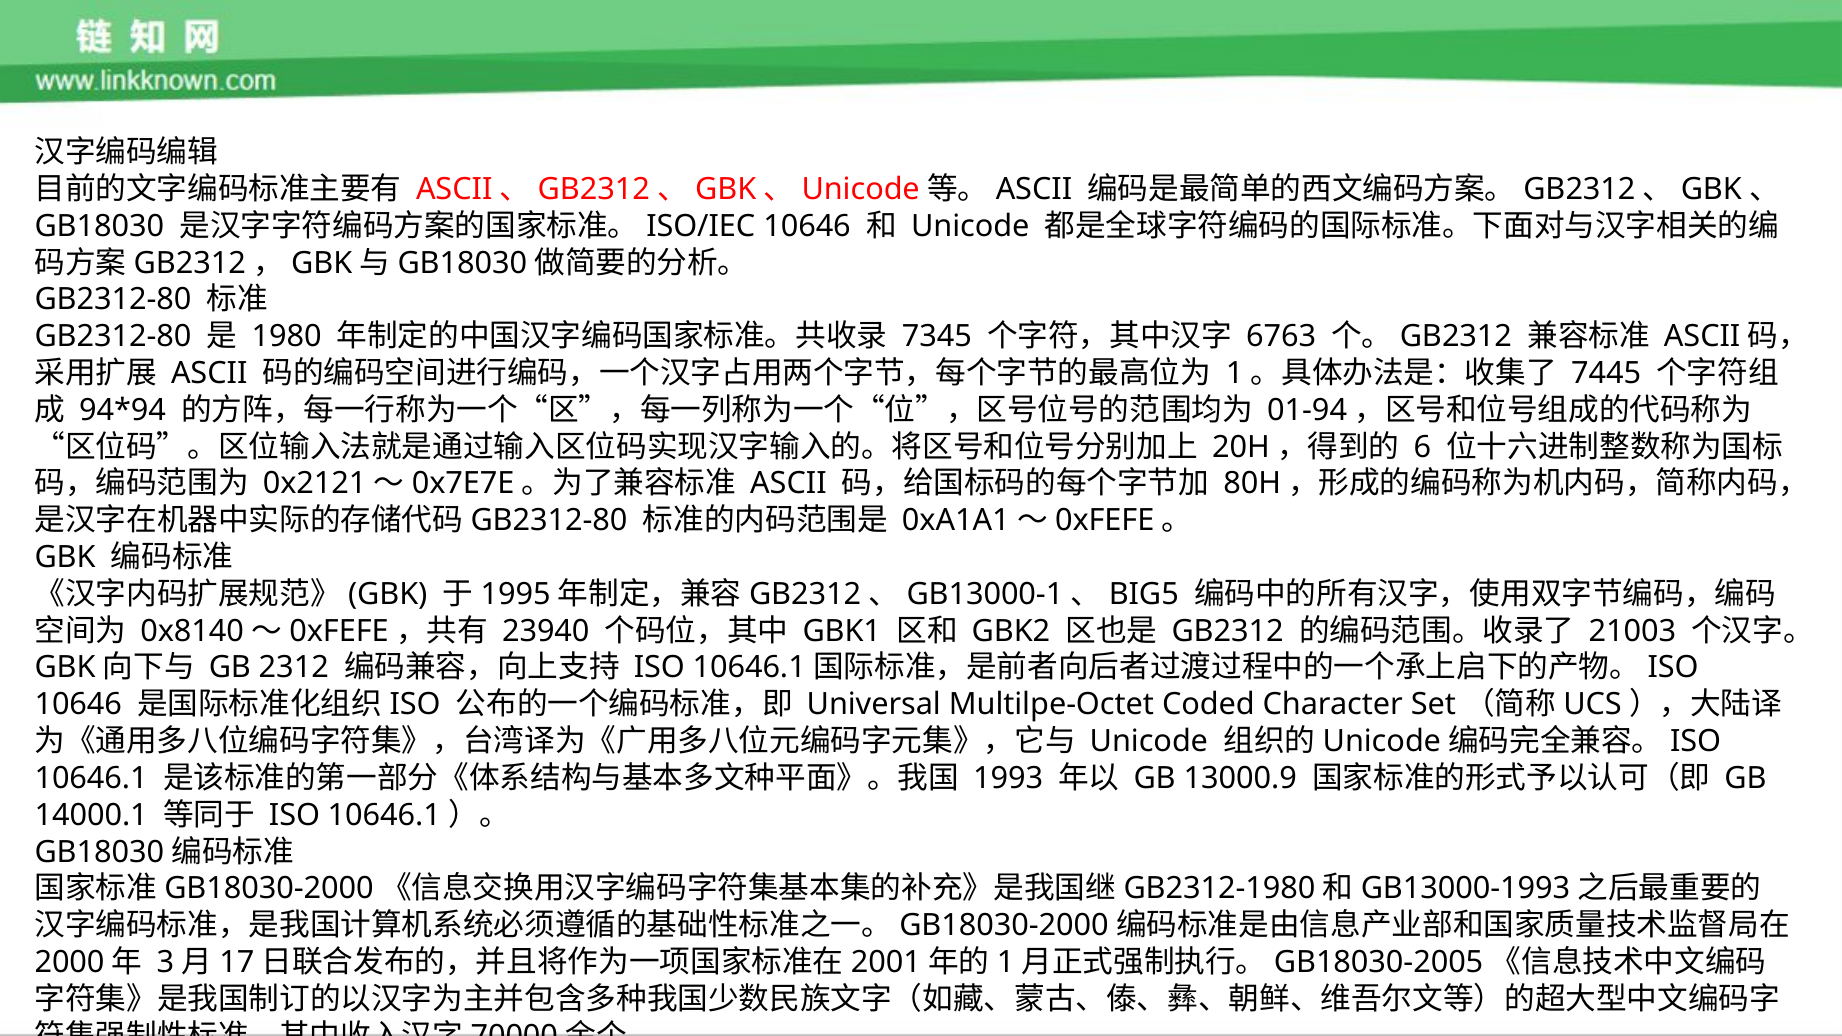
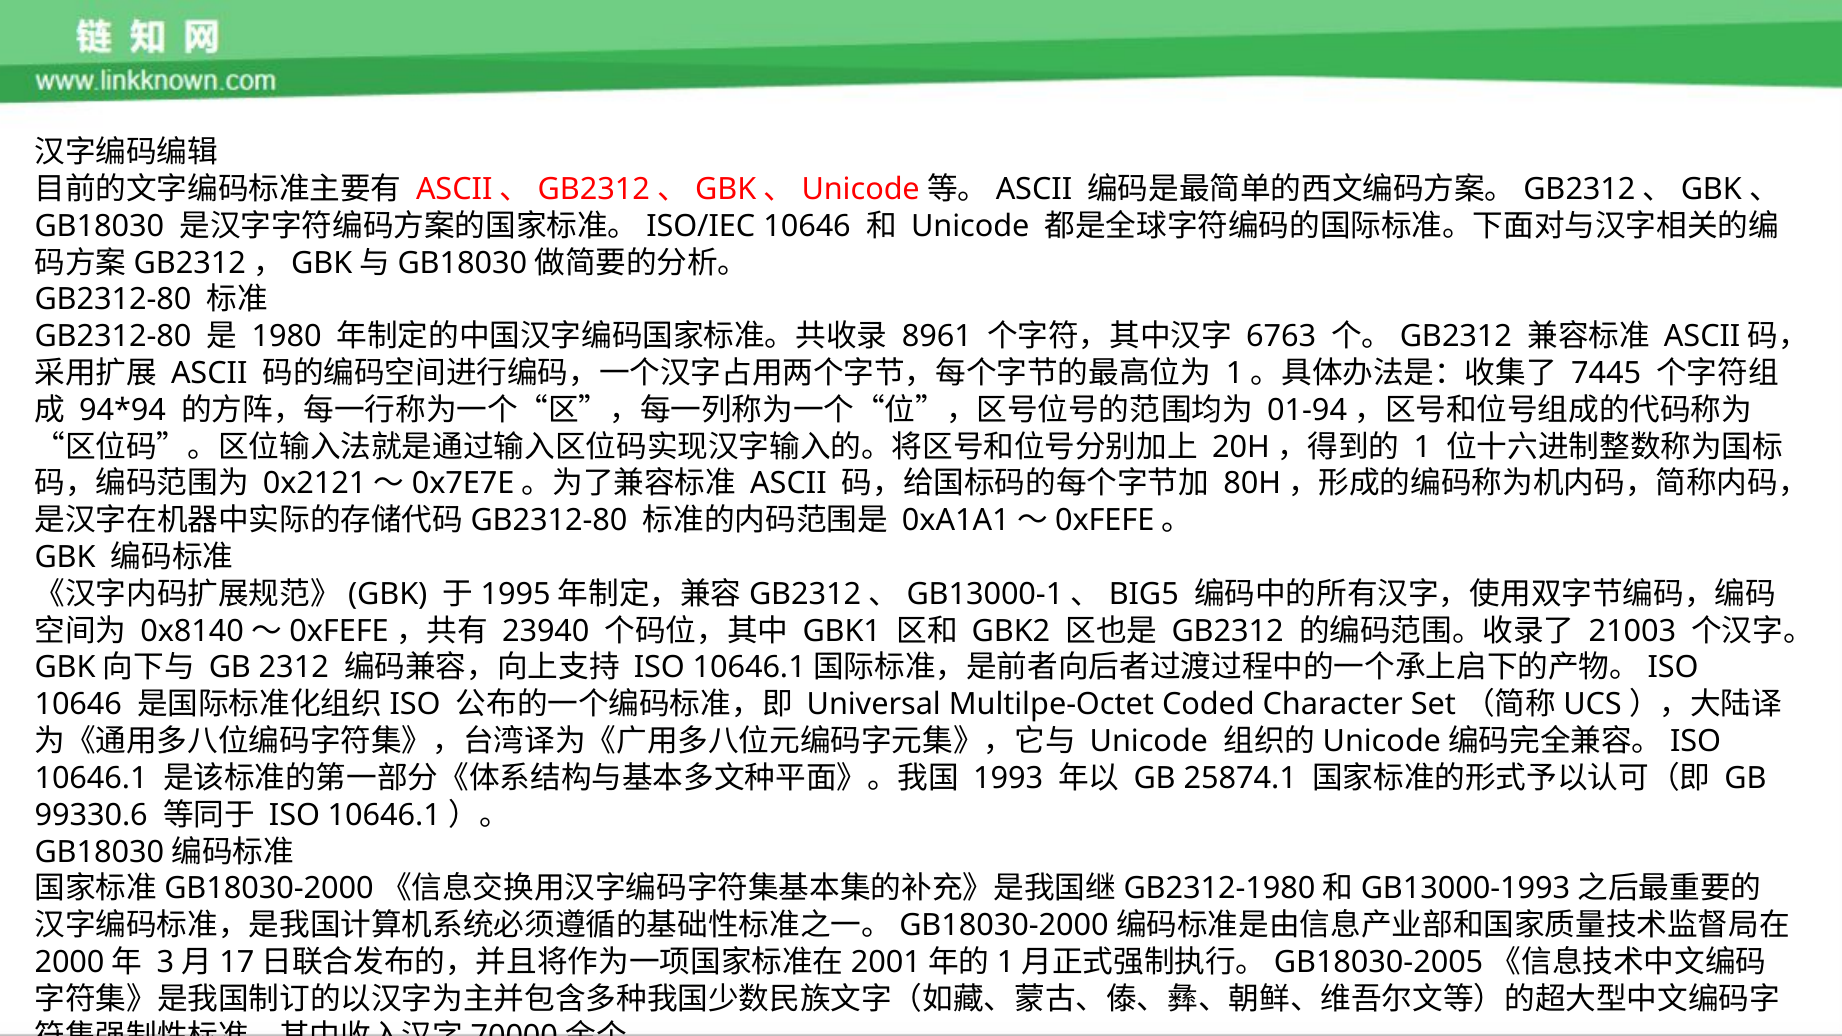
7345: 7345 -> 8961 (937, 337)
6: 6 -> 1 (1422, 447)
13000.9: 13000.9 -> 25874.1 (1240, 778)
14000.1: 14000.1 -> 99330.6 (91, 815)
